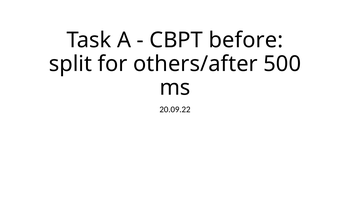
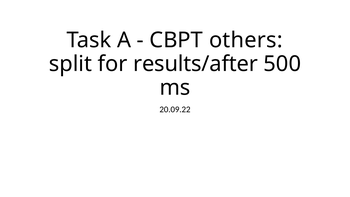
before: before -> others (246, 40)
others/after: others/after -> results/after (196, 64)
